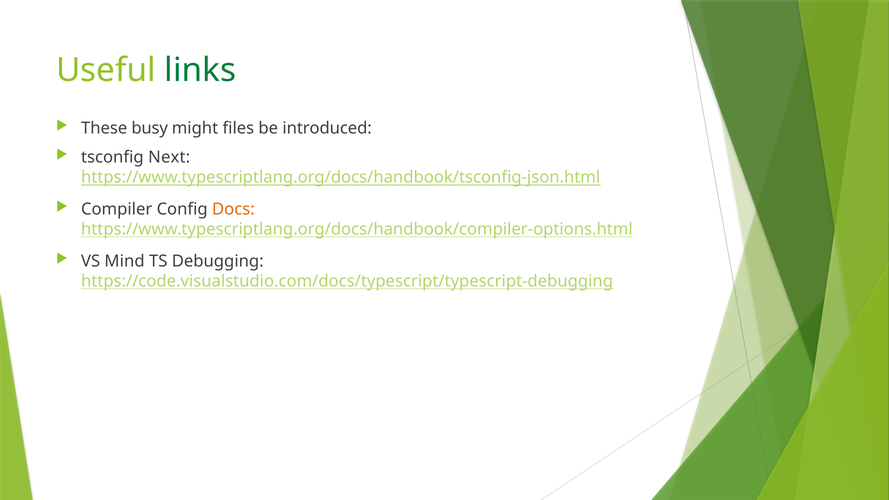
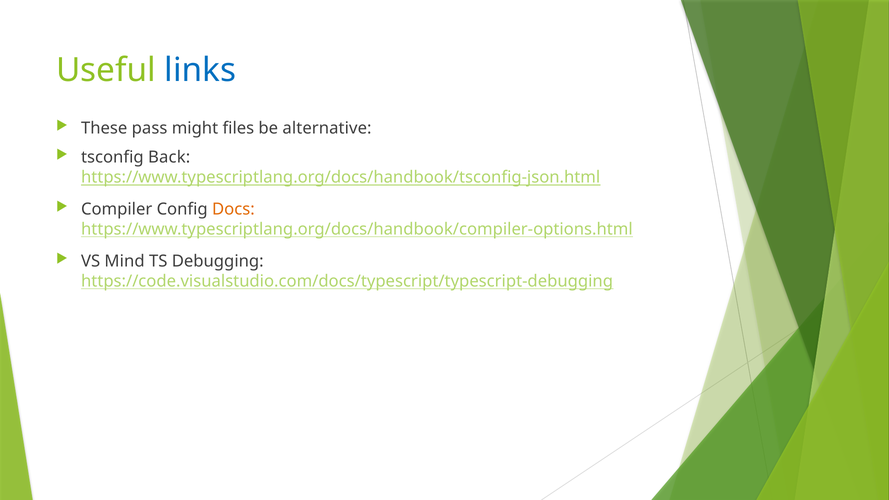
links colour: green -> blue (200, 70)
busy: busy -> pass (150, 128)
introduced: introduced -> alternative (327, 128)
Next: Next -> Back (169, 157)
